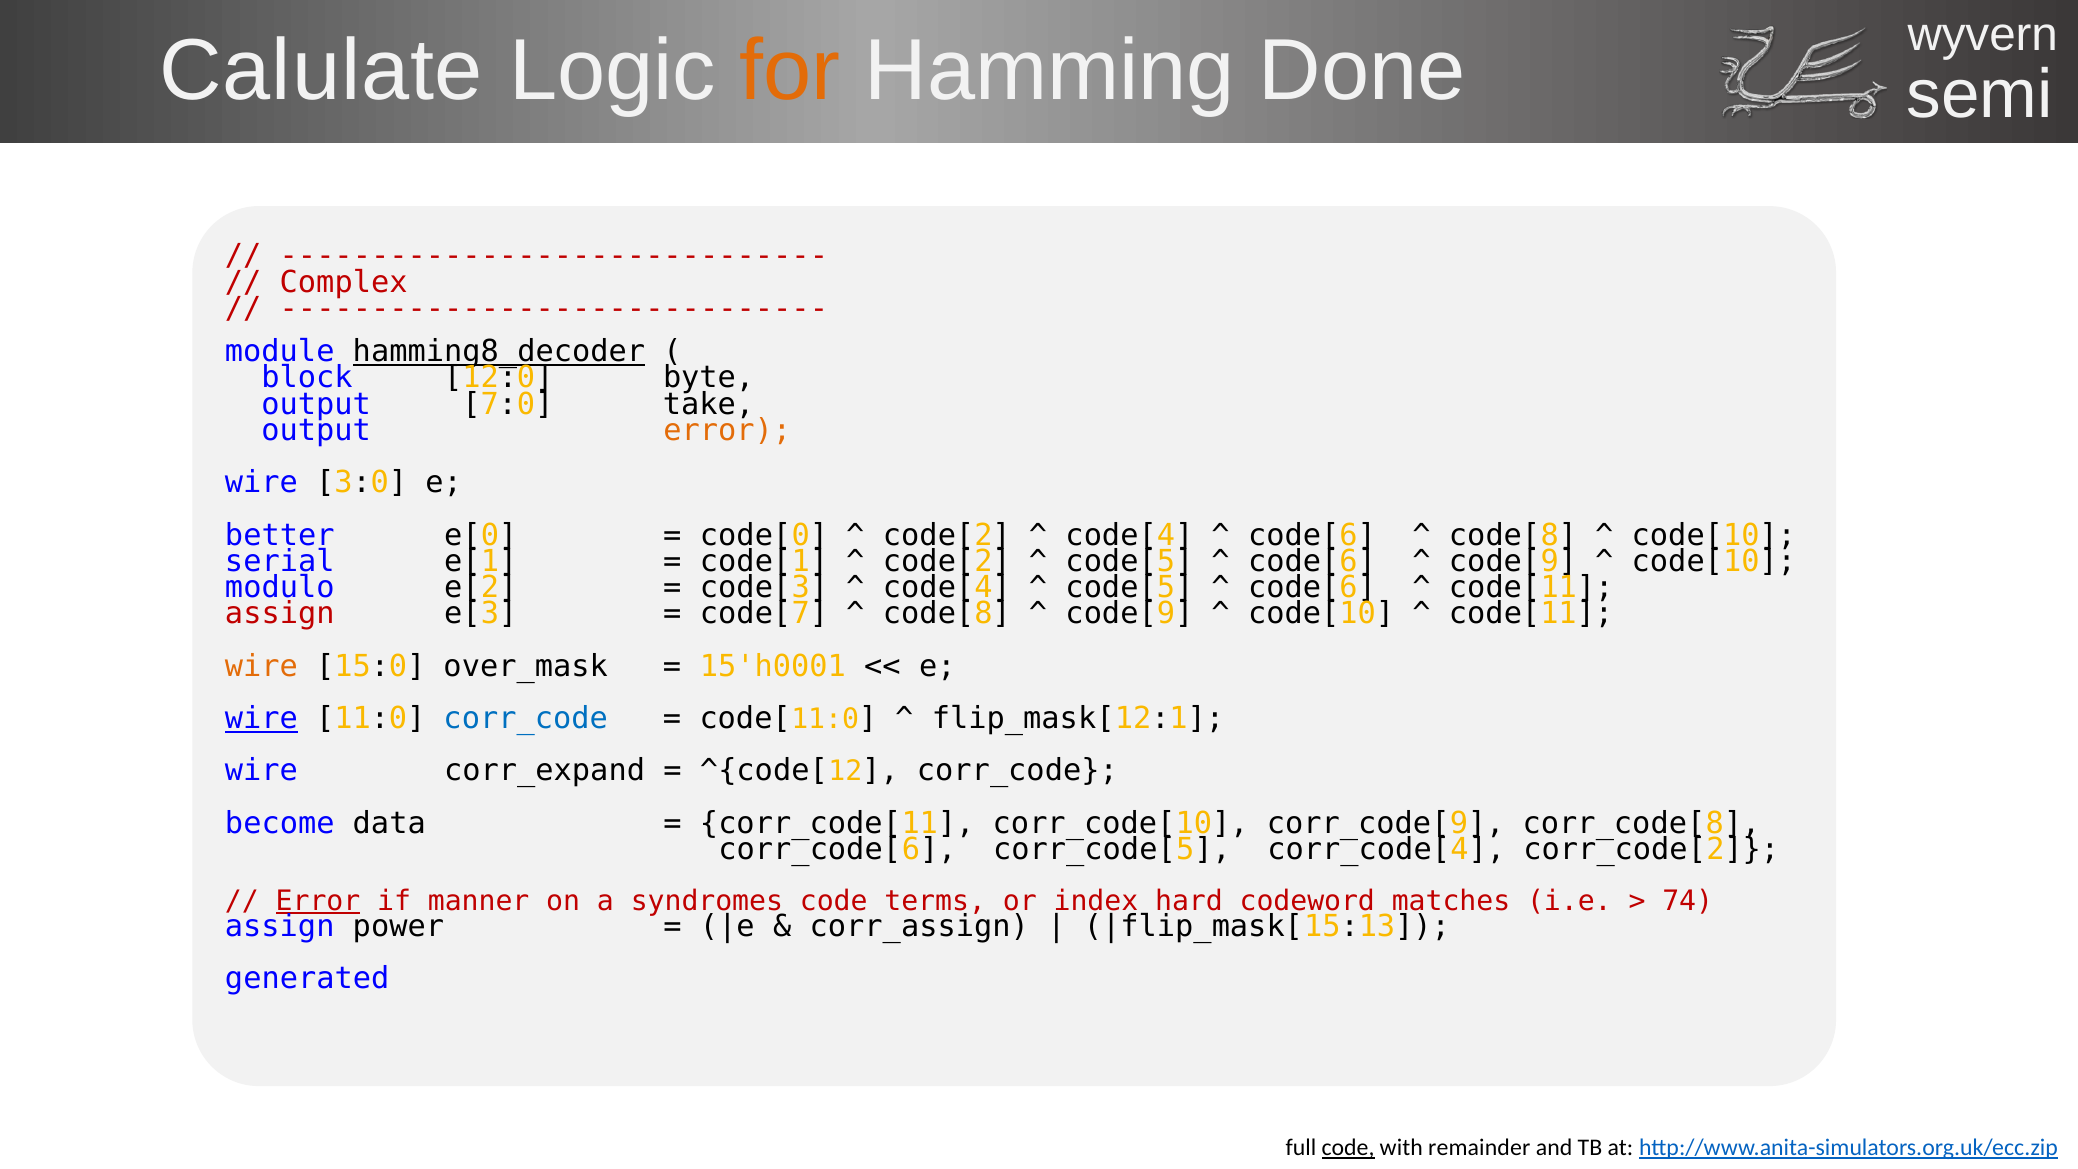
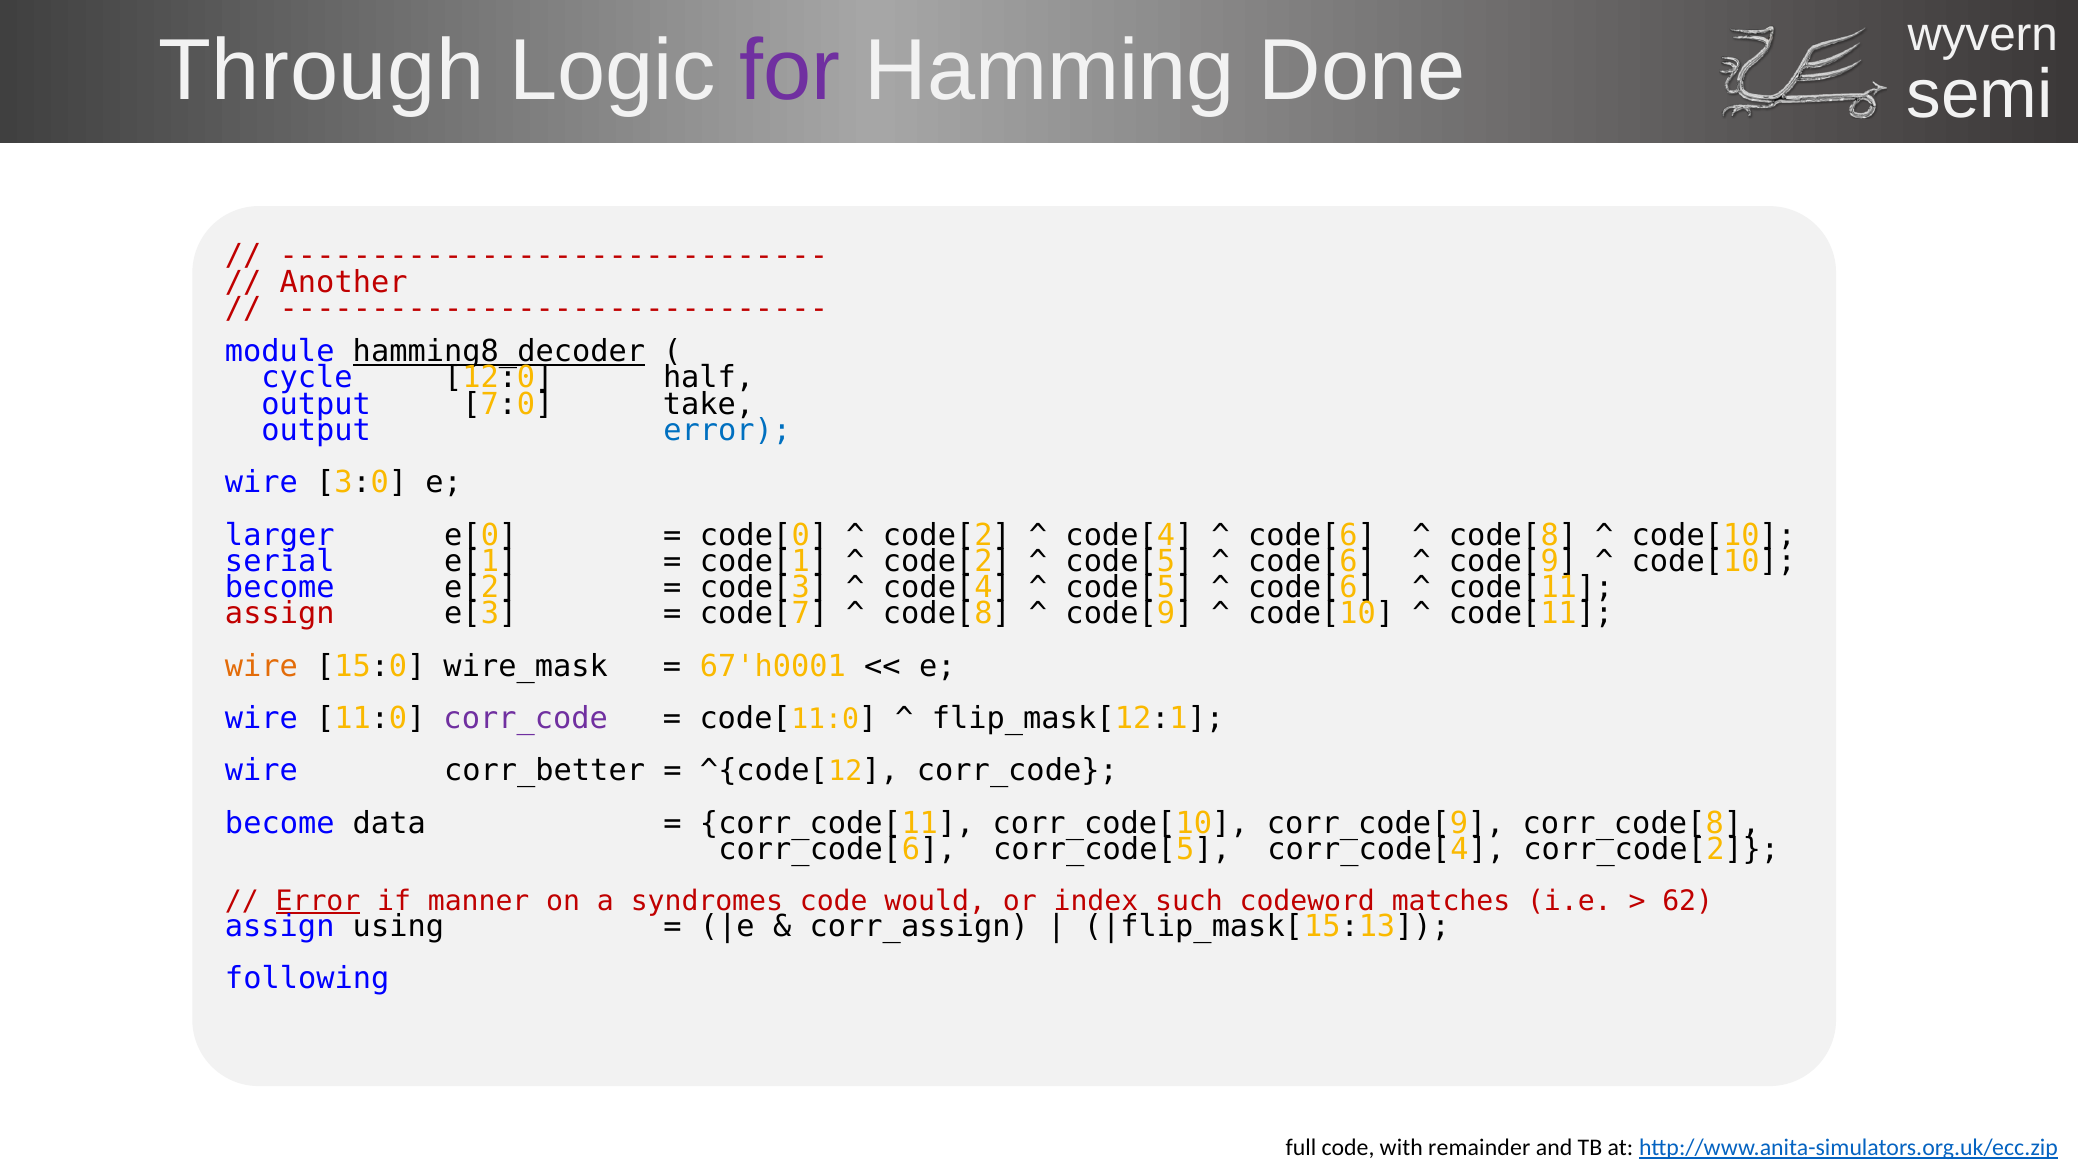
Calulate: Calulate -> Through (321, 71)
for colour: orange -> purple (790, 71)
Complex: Complex -> Another (344, 282)
block: block -> cycle (307, 378)
byte: byte -> half (709, 378)
error colour: orange -> blue (727, 430)
better: better -> larger (280, 535)
modulo: modulo -> become (280, 587)
over_mask: over_mask -> wire_mask (526, 666)
15'h0001: 15'h0001 -> 67'h0001 (773, 666)
wire underline: present -> none (261, 718)
corr_code colour: blue -> purple (526, 718)
corr_expand: corr_expand -> corr_better (545, 771)
terms: terms -> would (935, 901)
hard: hard -> such (1189, 901)
74: 74 -> 62 (1688, 901)
power: power -> using (398, 926)
generated: generated -> following (307, 979)
code underline: present -> none (1348, 1148)
